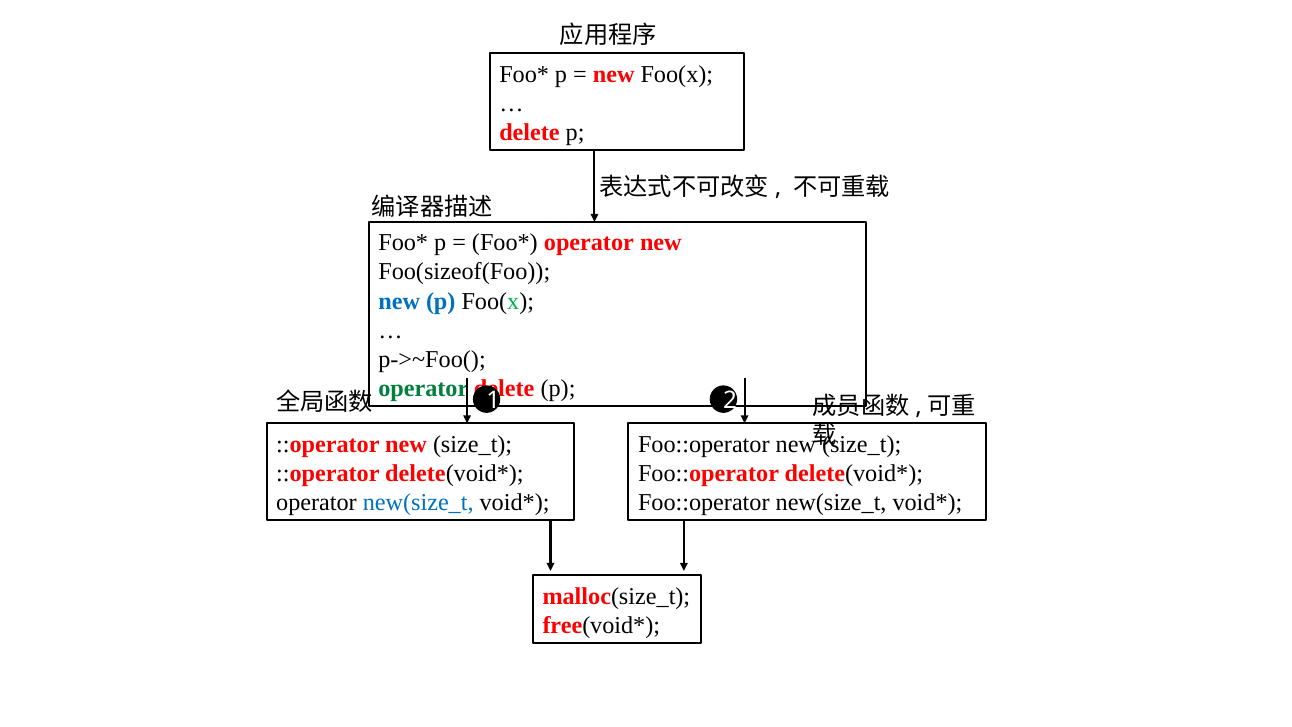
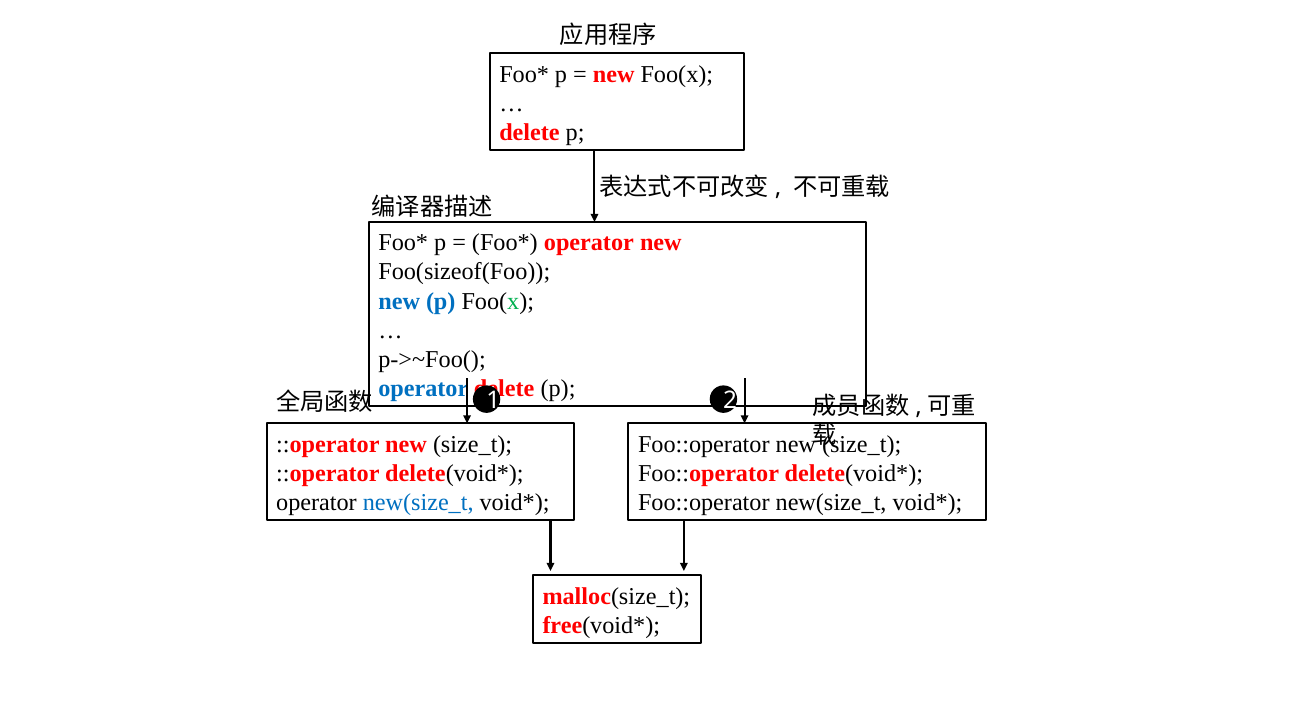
operator colour: green -> blue (423, 388)
